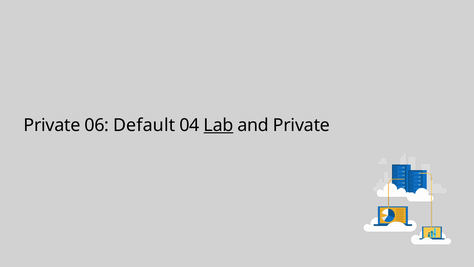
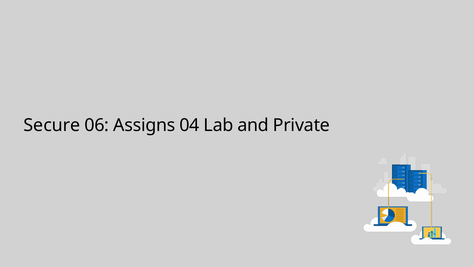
Private: Private -> Secure (52, 125)
Default: Default -> Assigns (144, 125)
Lab underline: present -> none (219, 125)
